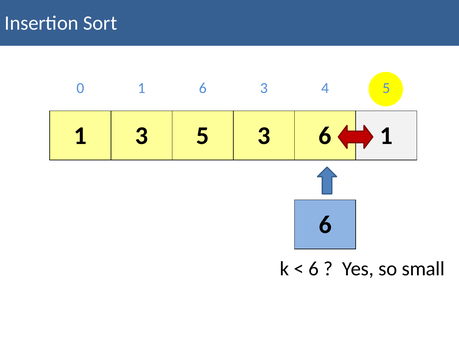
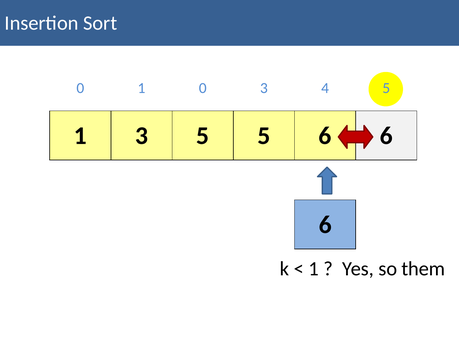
1 6: 6 -> 0 (203, 88)
5 3: 3 -> 5 (264, 136)
6 1: 1 -> 6 (386, 136)
6: 6 -> 1 (314, 269)
small: small -> them (423, 269)
